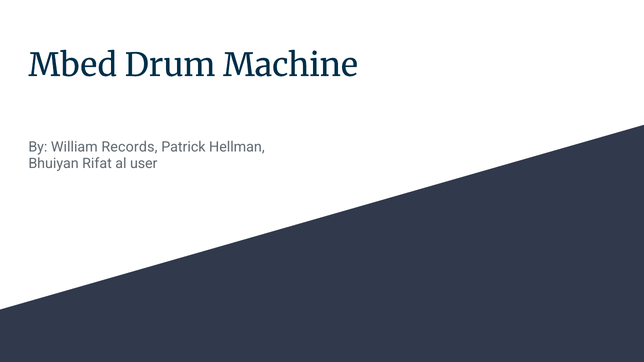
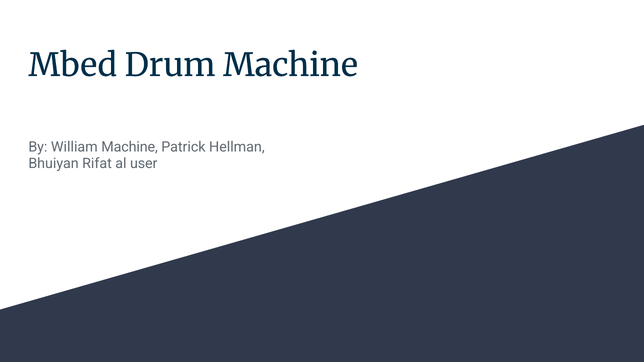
William Records: Records -> Machine (130, 147)
